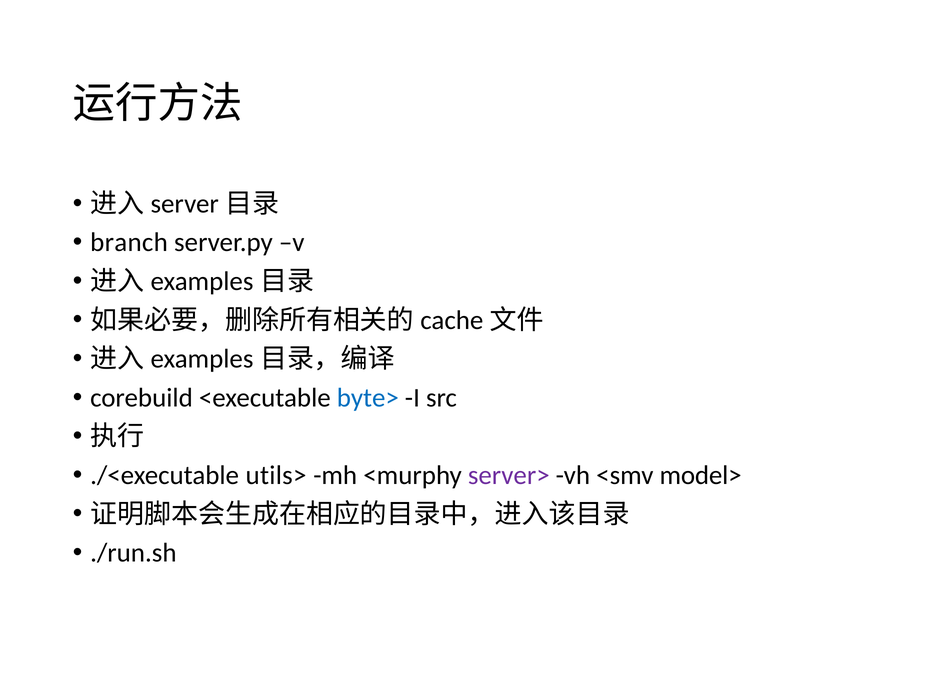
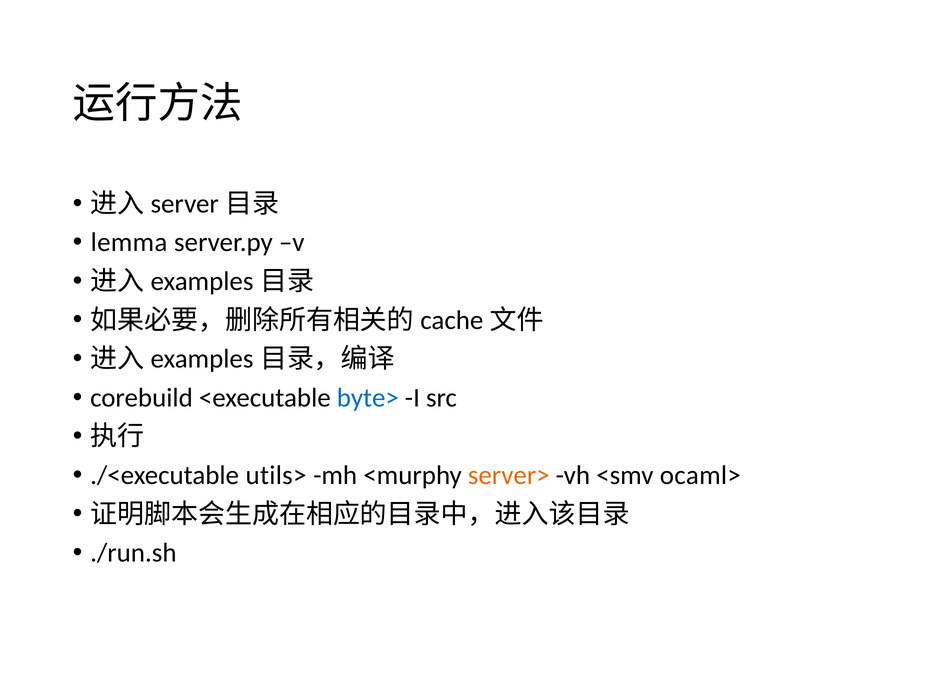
branch: branch -> lemma (129, 242)
server> colour: purple -> orange (509, 475)
model>: model> -> ocaml> (700, 475)
